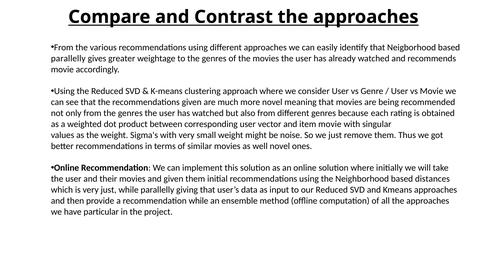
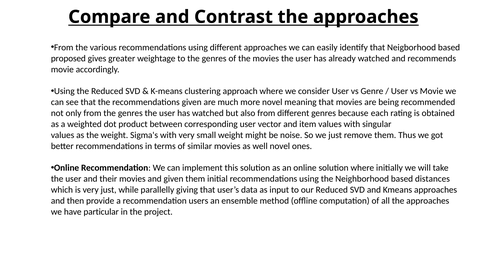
parallelly: parallelly -> proposed (68, 58)
item movie: movie -> values (330, 124)
recommendation while: while -> users (198, 201)
